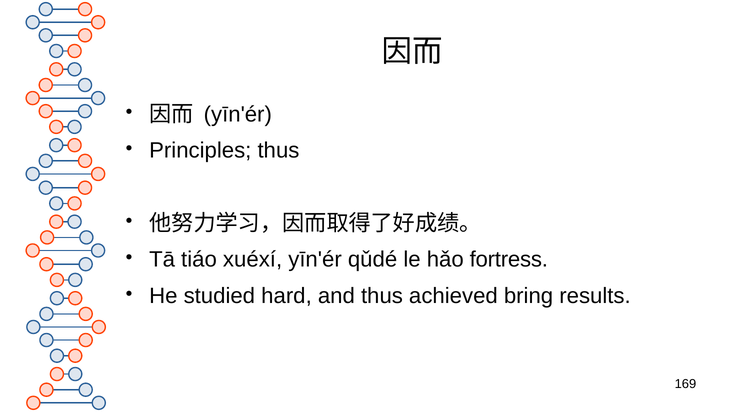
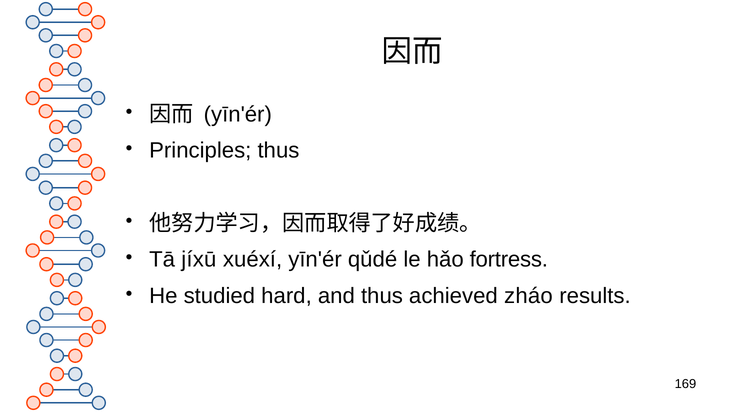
tiáo: tiáo -> jíxū (199, 260)
bring: bring -> zháo (528, 296)
